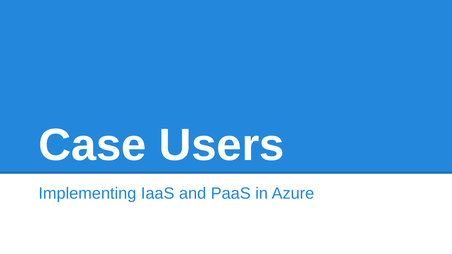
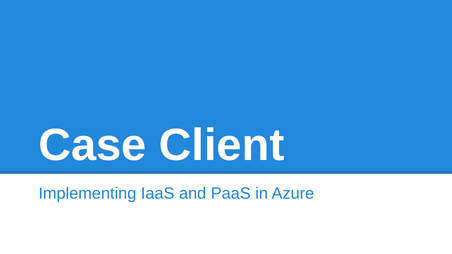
Users: Users -> Client (222, 145)
